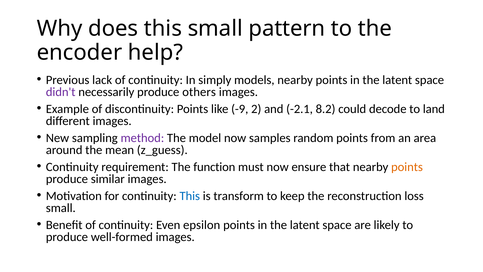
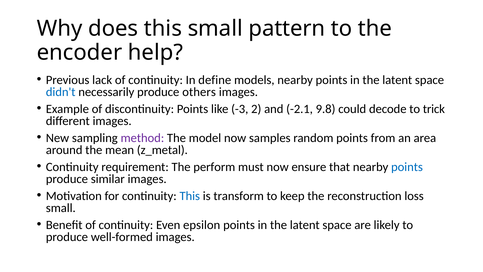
simply: simply -> define (215, 80)
didn't colour: purple -> blue (61, 92)
-9: -9 -> -3 (240, 109)
8.2: 8.2 -> 9.8 (326, 109)
land: land -> trick (434, 109)
z_guess: z_guess -> z_metal (162, 150)
function: function -> perform (214, 167)
points colour: orange -> blue (407, 167)
